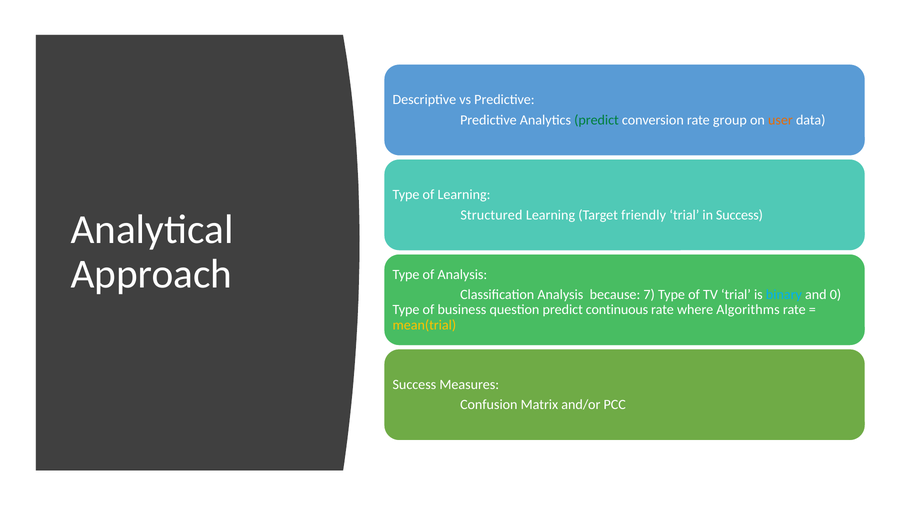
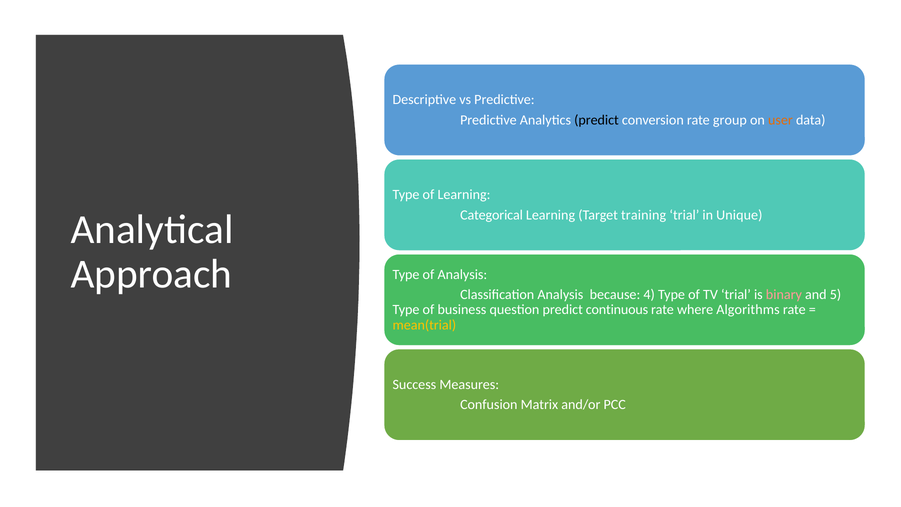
predict colour: green -> black (596, 120)
Structured: Structured -> Categorical (492, 215)
friendly: friendly -> training (644, 215)
in Success: Success -> Unique (739, 215)
7: 7 -> 4 (649, 294)
binary colour: light blue -> pink (784, 294)
0: 0 -> 5 (835, 294)
